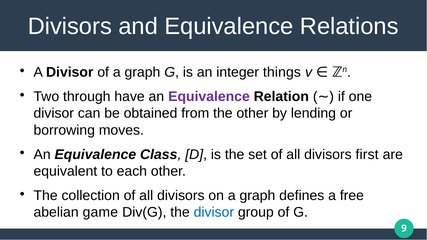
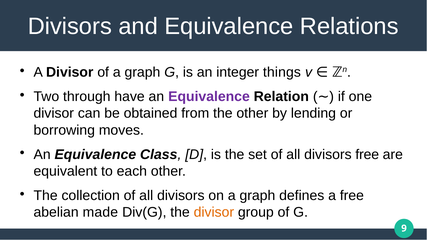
divisors first: first -> free (367, 155)
game: game -> made (100, 213)
divisor colour: blue -> orange (214, 213)
